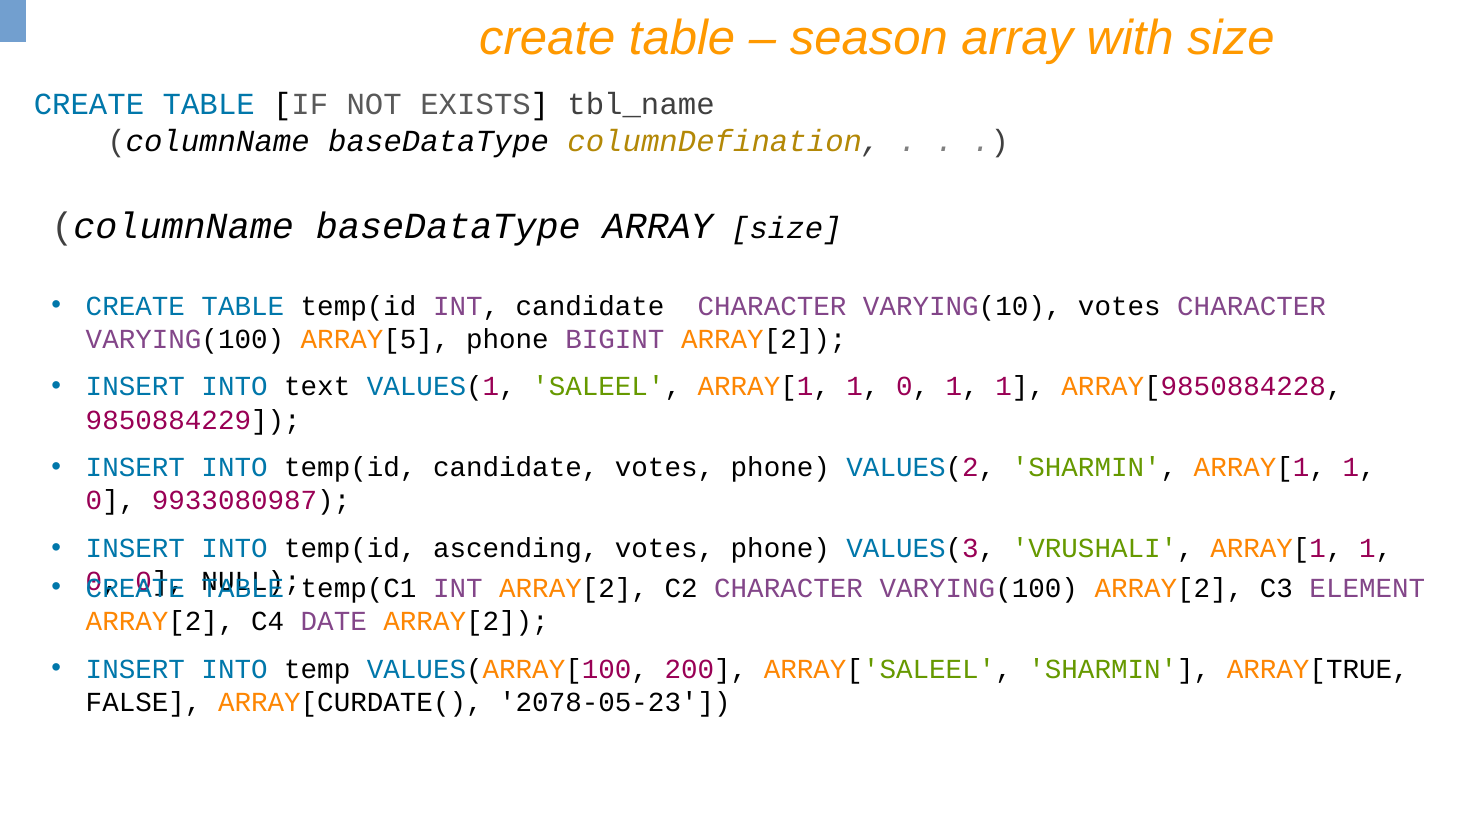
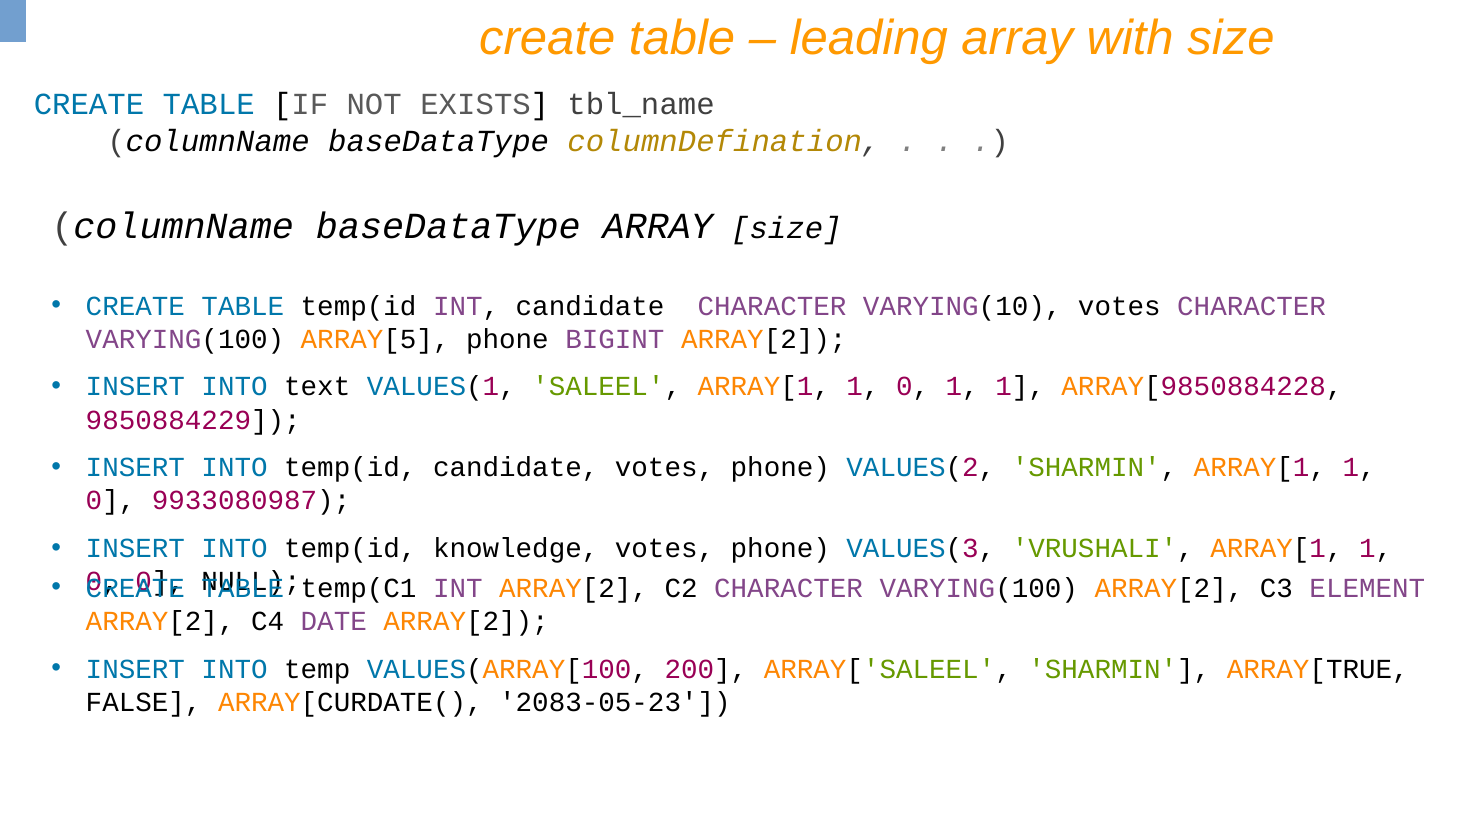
season: season -> leading (869, 38)
ascending: ascending -> knowledge (516, 548)
2078-05-23: 2078-05-23 -> 2083-05-23 (615, 702)
